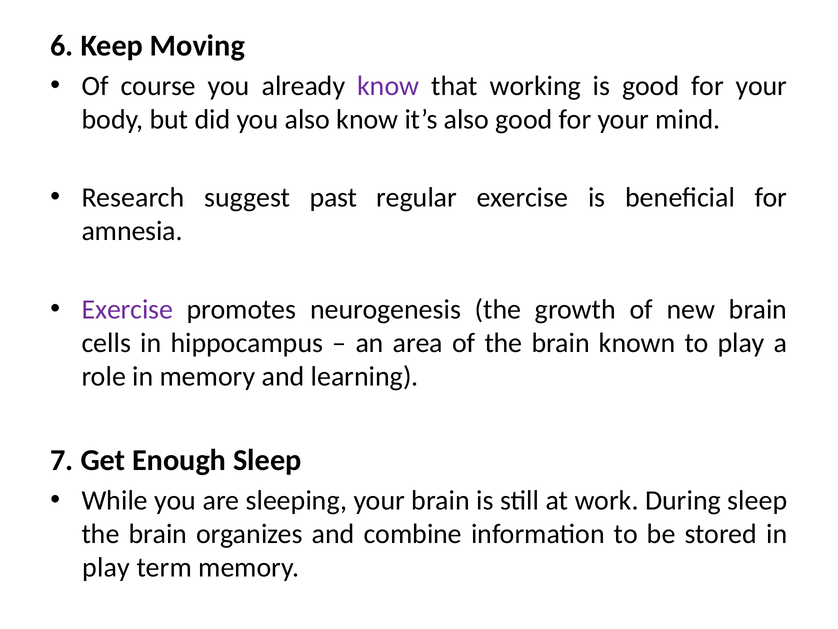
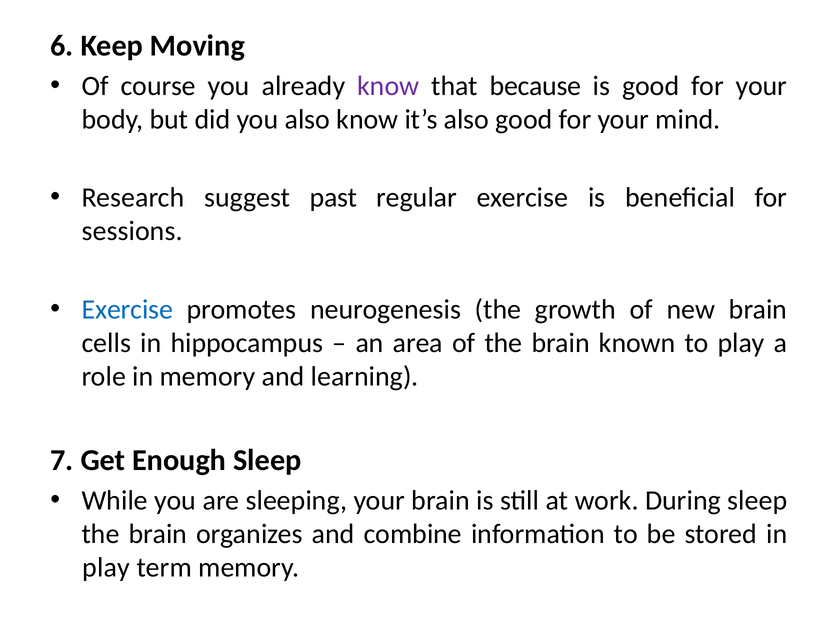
working: working -> because (536, 86)
amnesia: amnesia -> sessions (132, 231)
Exercise colour: purple -> blue (127, 309)
